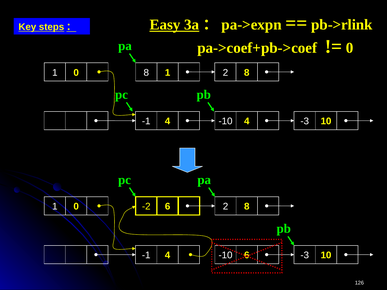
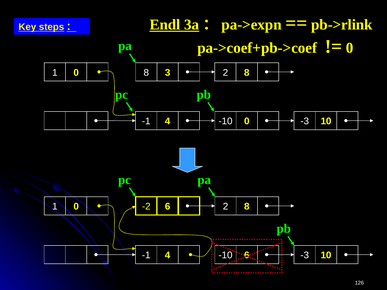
Easy: Easy -> Endl (165, 25)
8 1: 1 -> 3 (168, 73)
-10 4: 4 -> 0 (247, 121)
